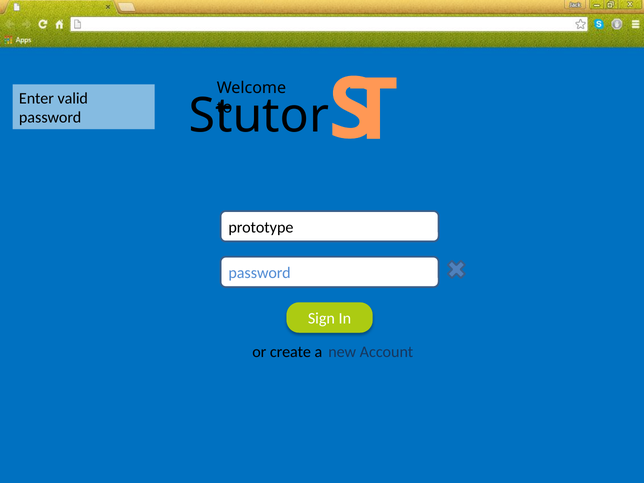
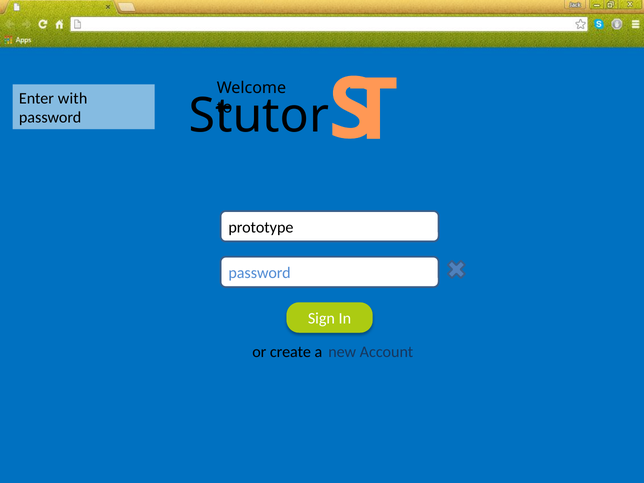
valid: valid -> with (73, 98)
